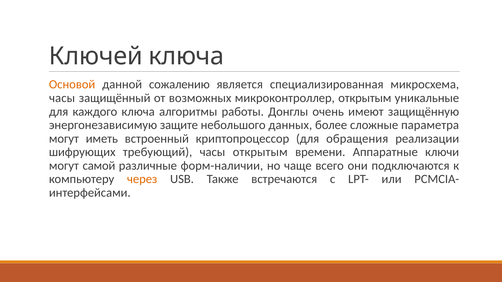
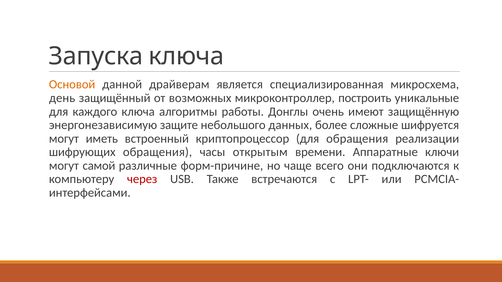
Ключей: Ключей -> Запуска (96, 56)
сожалению: сожалению -> драйверам (179, 85)
часы: часы -> день (62, 98)
микроконтроллер открытым: открытым -> построить (365, 98)
параметра: параметра -> шифруется (430, 125)
шифрующих требующий: требующий -> обращения (158, 152)
форм-наличии: форм-наличии -> форм-причине (222, 166)
через colour: orange -> red (142, 179)
